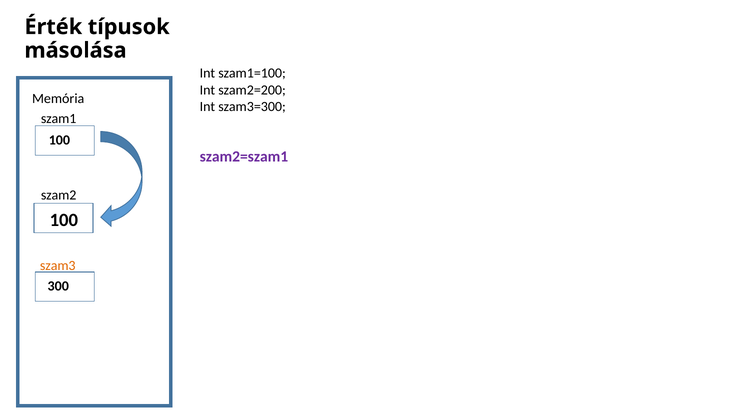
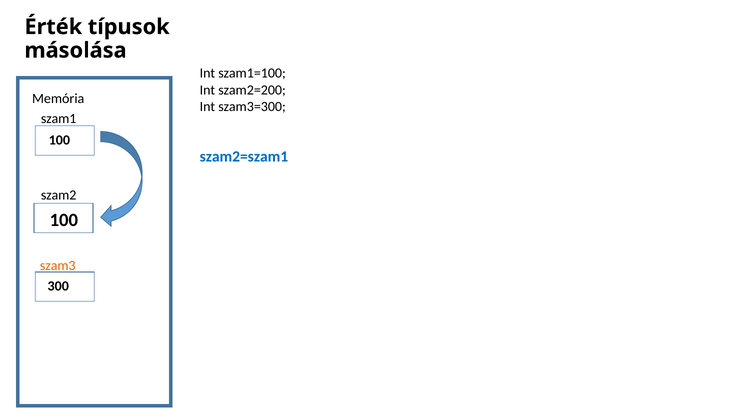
szam2=szam1 colour: purple -> blue (244, 157)
